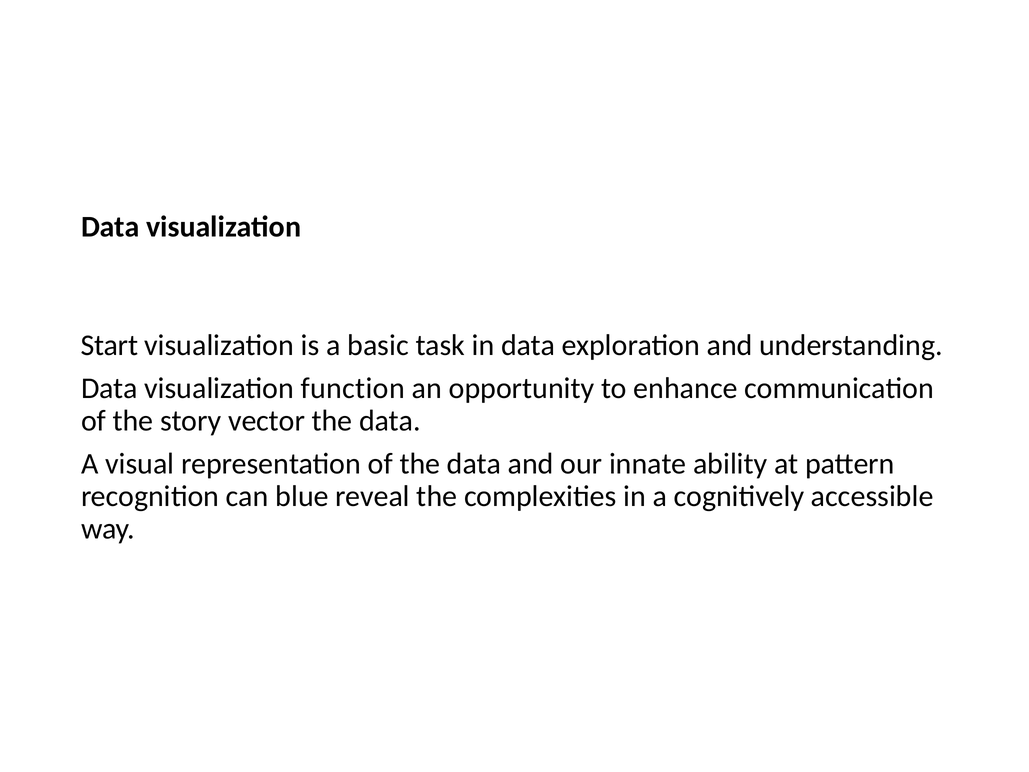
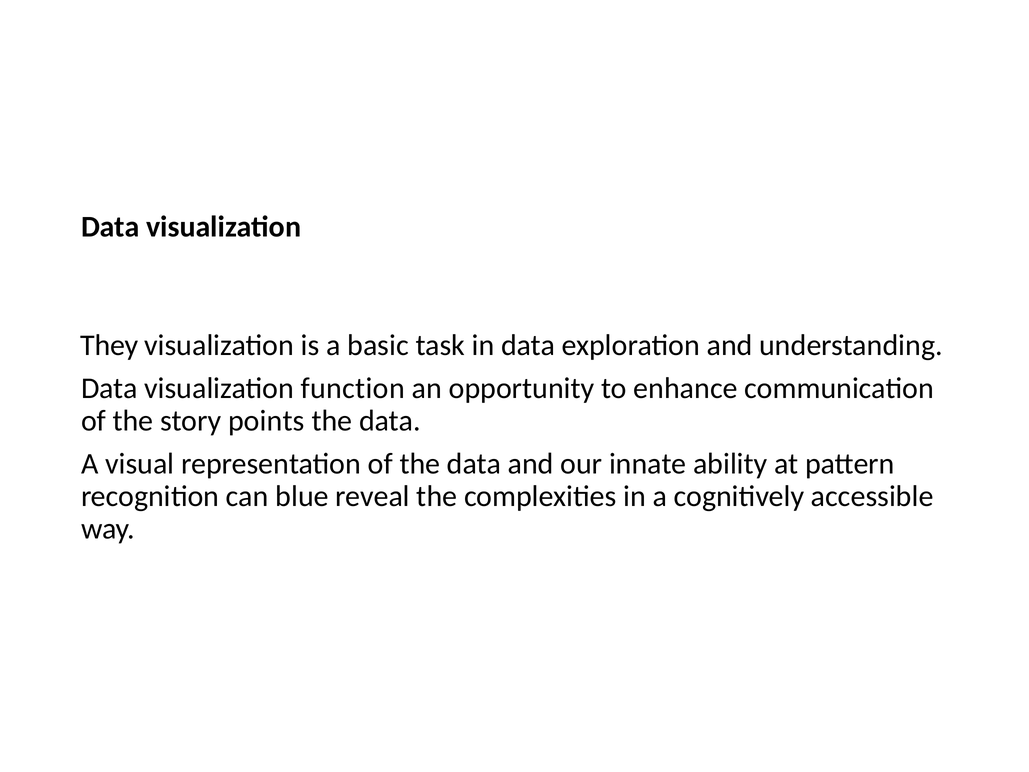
Start: Start -> They (109, 345)
vector: vector -> points (266, 421)
